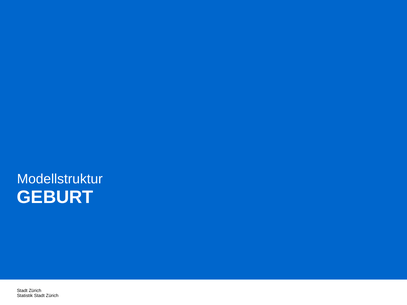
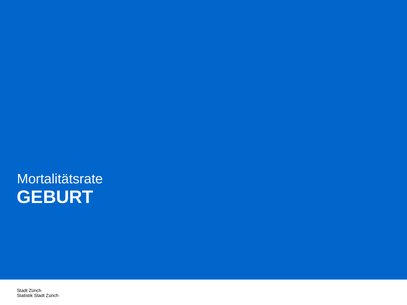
Modellstruktur: Modellstruktur -> Mortalitätsrate (60, 179)
